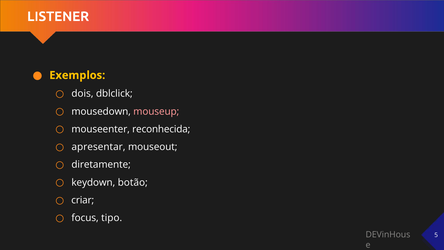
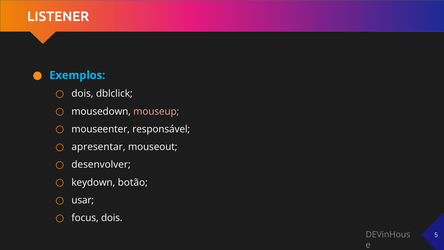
Exemplos colour: yellow -> light blue (77, 75)
reconhecida: reconhecida -> responsável (161, 129)
diretamente: diretamente -> desenvolver (101, 165)
criar: criar -> usar (83, 200)
focus tipo: tipo -> dois (112, 218)
